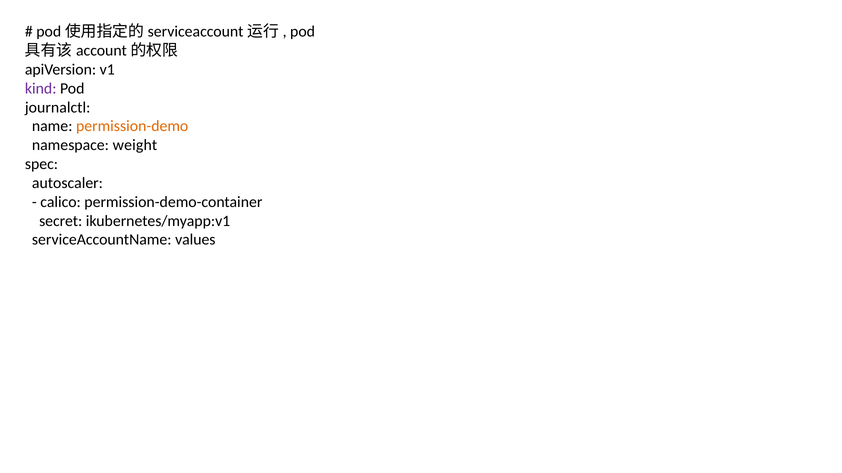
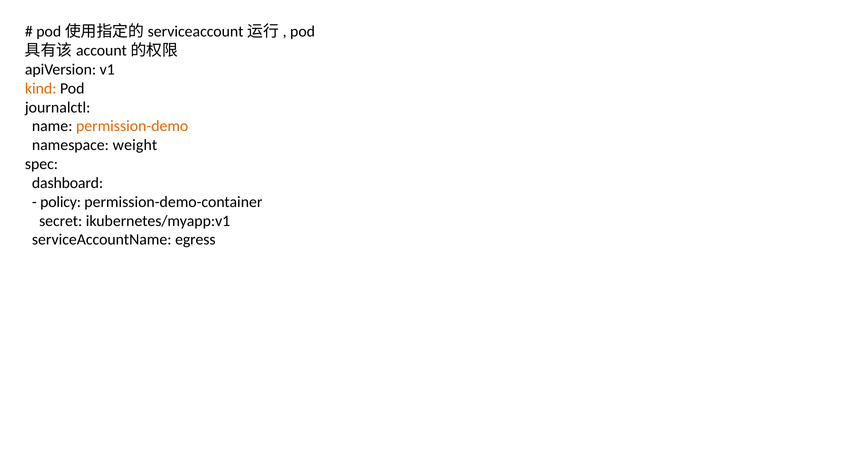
kind colour: purple -> orange (41, 89)
autoscaler: autoscaler -> dashboard (68, 183)
calico: calico -> policy (61, 202)
values: values -> egress (195, 240)
